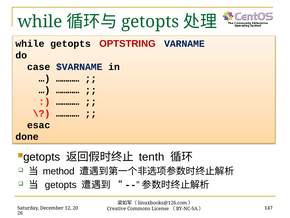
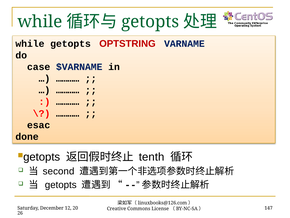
method: method -> second (59, 171)
